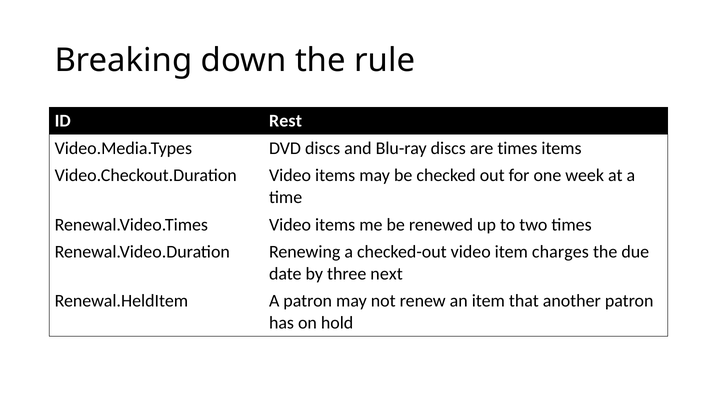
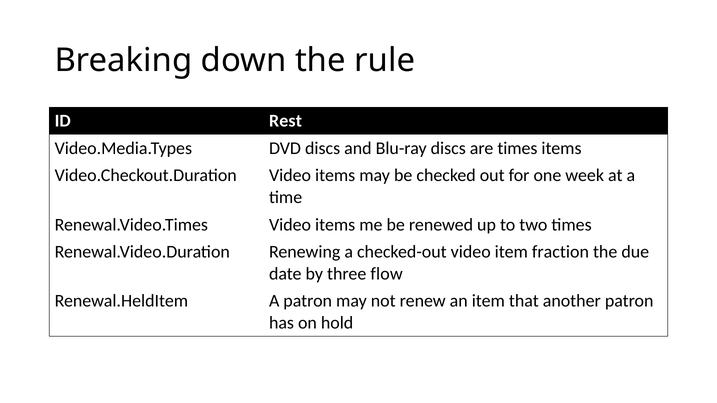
charges: charges -> fraction (560, 252)
next: next -> flow (387, 274)
